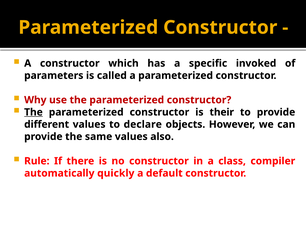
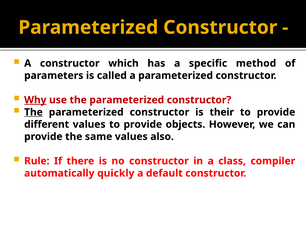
invoked: invoked -> method (256, 63)
Why underline: none -> present (35, 100)
values to declare: declare -> provide (143, 125)
